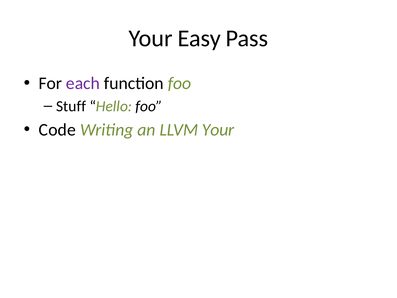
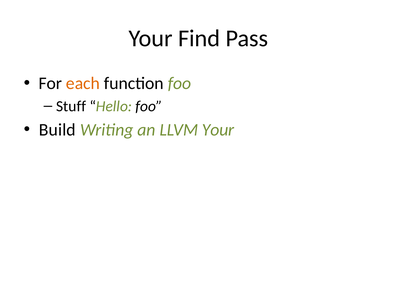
Easy: Easy -> Find (199, 38)
each colour: purple -> orange (83, 83)
Code: Code -> Build (57, 130)
